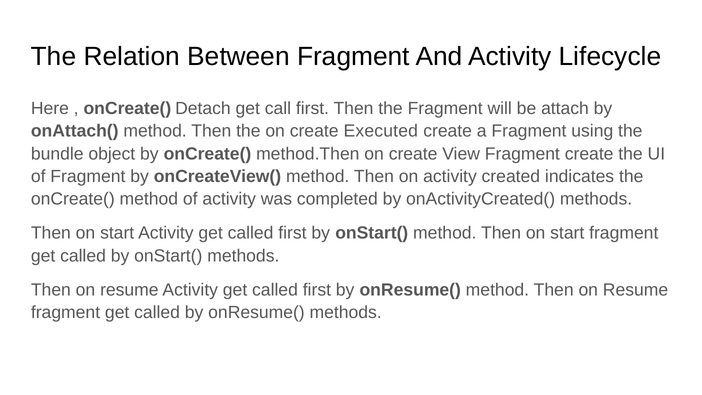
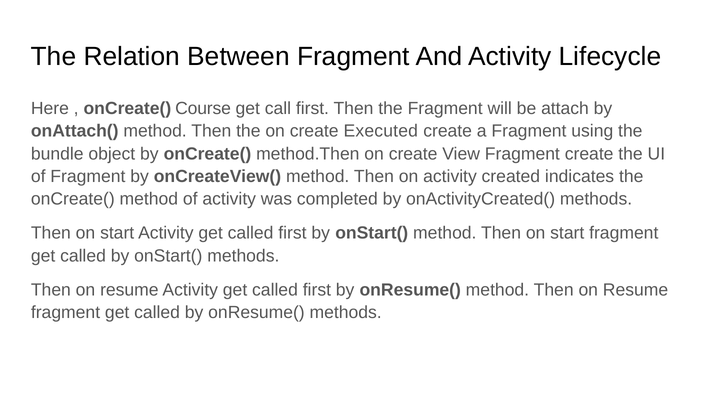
Detach: Detach -> Course (203, 109)
